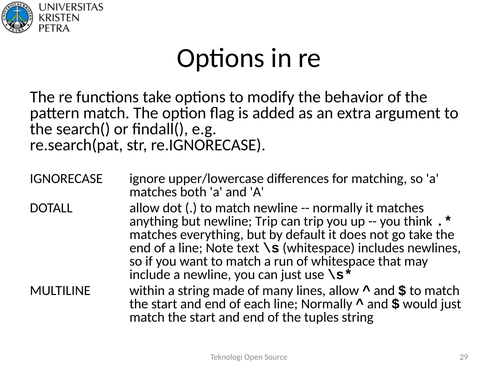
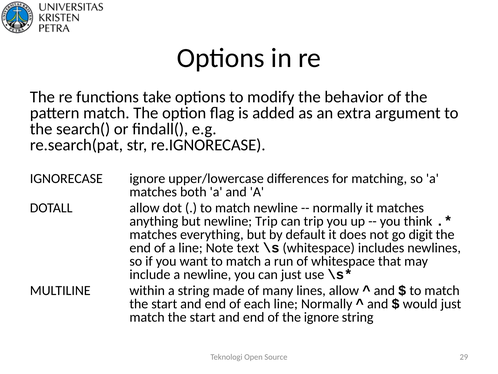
go take: take -> digit (421, 234)
the tuples: tuples -> ignore (321, 317)
